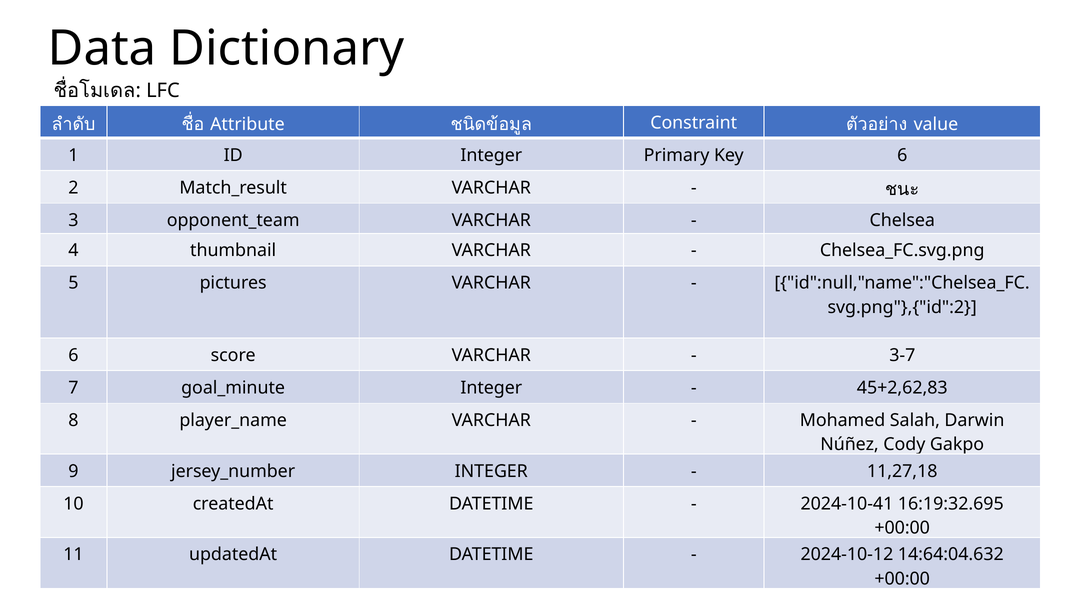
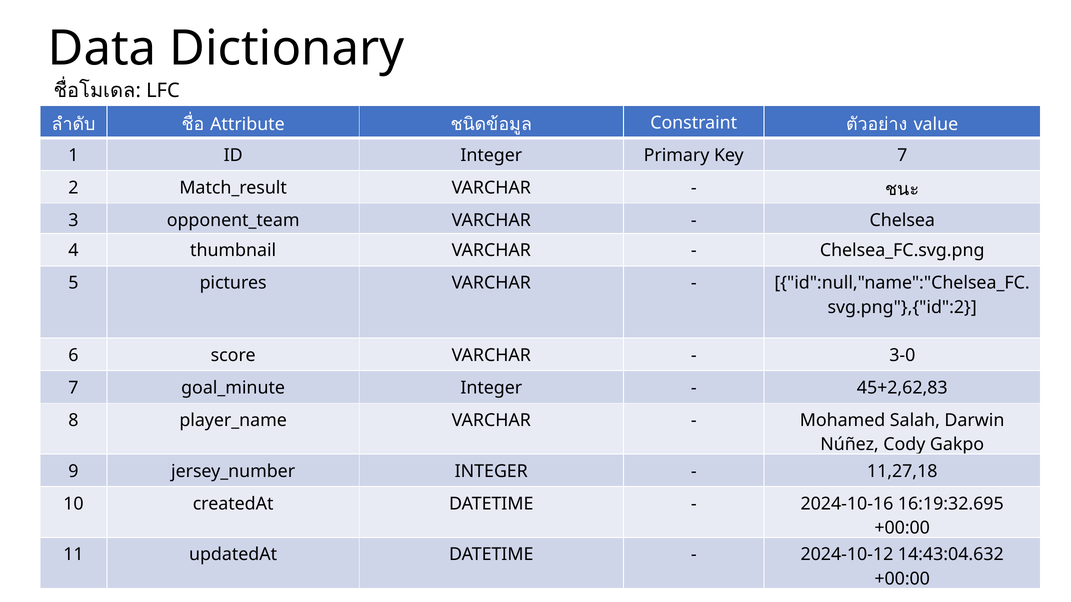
Key 6: 6 -> 7 (902, 155)
3-7: 3-7 -> 3-0 (902, 356)
2024-10-41: 2024-10-41 -> 2024-10-16 (847, 504)
14:64:04.632: 14:64:04.632 -> 14:43:04.632 (951, 555)
